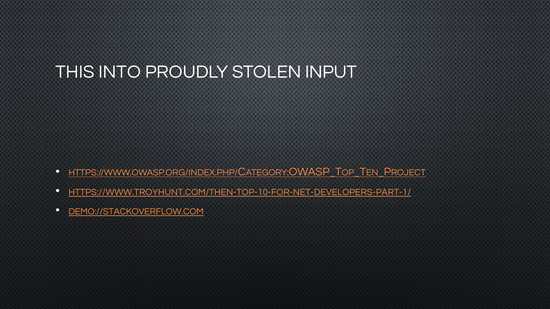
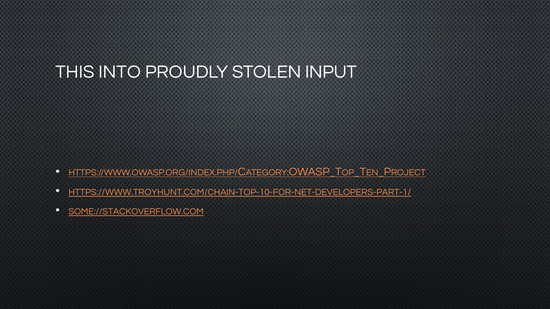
HTTPS://WWW.TROYHUNT.COM/THEN-TOP-10-FOR-NET-DEVELOPERS-PART-1/: HTTPS://WWW.TROYHUNT.COM/THEN-TOP-10-FOR-NET-DEVELOPERS-PART-1/ -> HTTPS://WWW.TROYHUNT.COM/CHAIN-TOP-10-FOR-NET-DEVELOPERS-PART-1/ (240, 192)
DEMO://STACKOVERFLOW.COM: DEMO://STACKOVERFLOW.COM -> SOME://STACKOVERFLOW.COM (136, 212)
